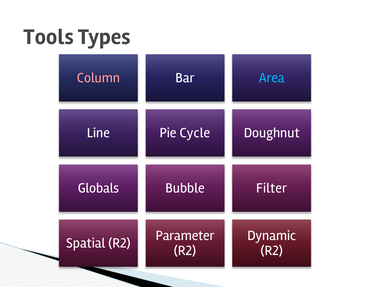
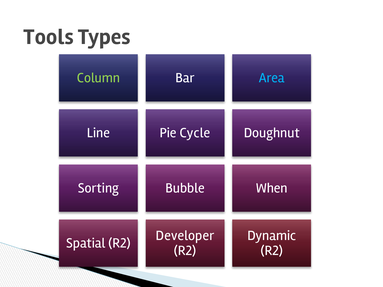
Column colour: pink -> light green (98, 78)
Globals: Globals -> Sorting (98, 188)
Filter: Filter -> When (272, 188)
Parameter: Parameter -> Developer (185, 236)
